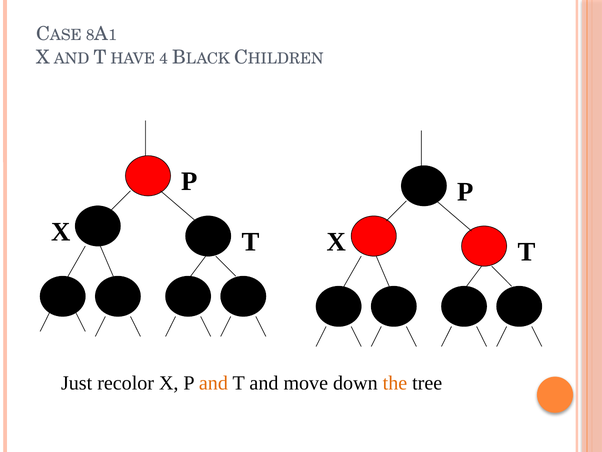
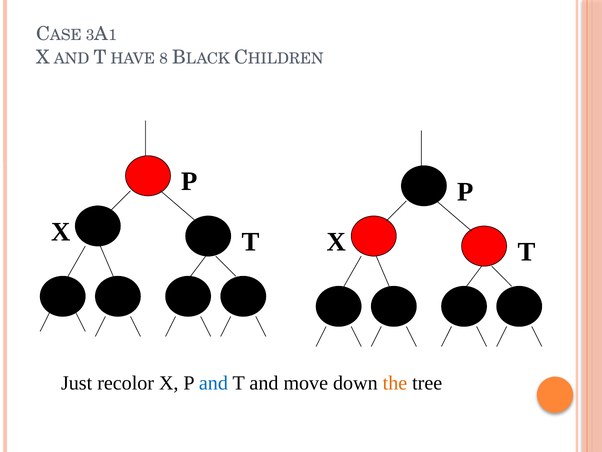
8: 8 -> 3 (90, 35)
4: 4 -> 8 (164, 58)
and colour: orange -> blue (213, 383)
